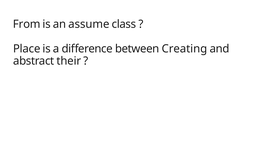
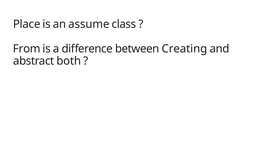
From: From -> Place (27, 24)
Place: Place -> From (27, 49)
their: their -> both (69, 61)
